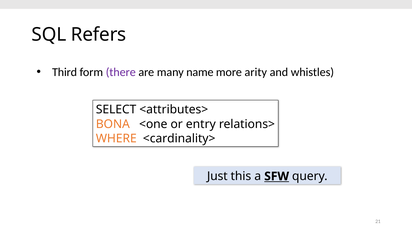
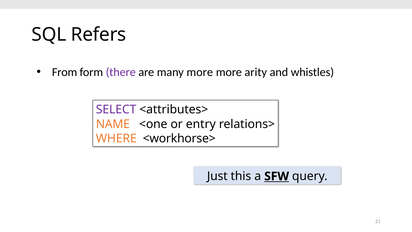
Third: Third -> From (65, 72)
many name: name -> more (200, 72)
SELECT colour: black -> purple (116, 109)
BONA: BONA -> NAME (113, 124)
<cardinality>: <cardinality> -> <workhorse> (179, 138)
